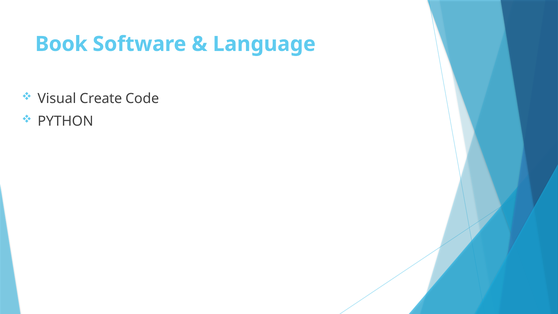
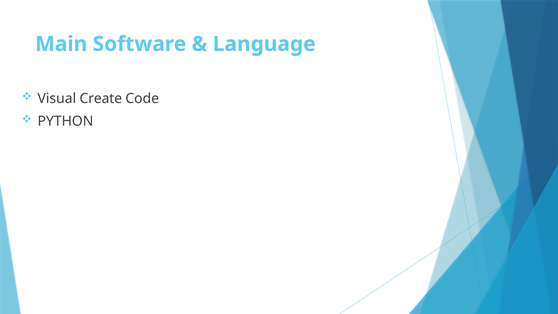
Book: Book -> Main (61, 44)
